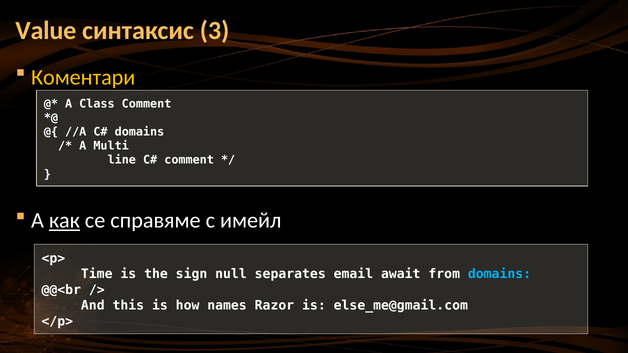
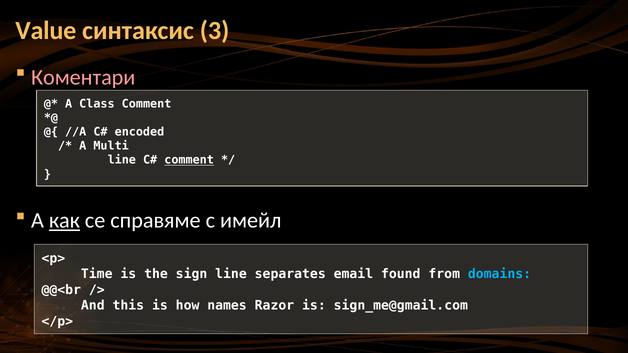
Коментари colour: yellow -> pink (83, 77)
domains: domains -> encoded (139, 132)
comment underline: none -> present (189, 160)
sign null: null -> line (231, 274)
await: await -> found (401, 274)
else_me@gmail.com: else_me@gmail.com -> sign_me@gmail.com (401, 306)
